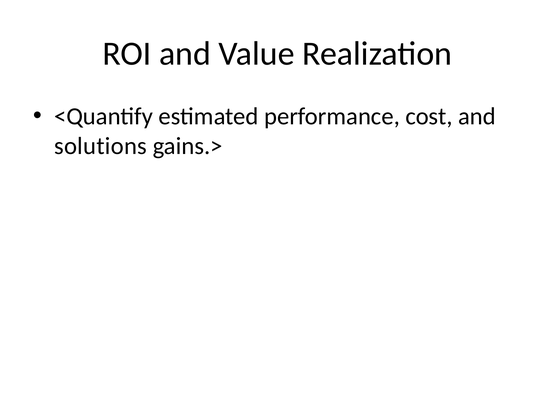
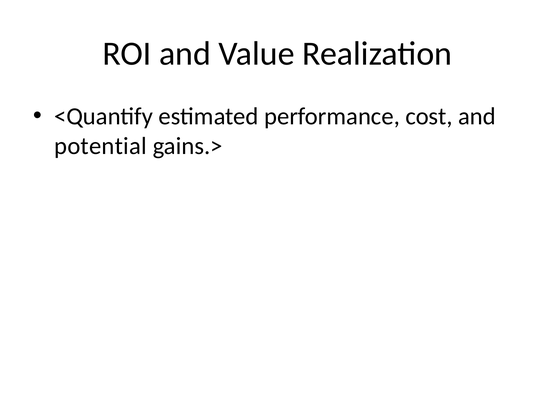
solutions: solutions -> potential (101, 146)
